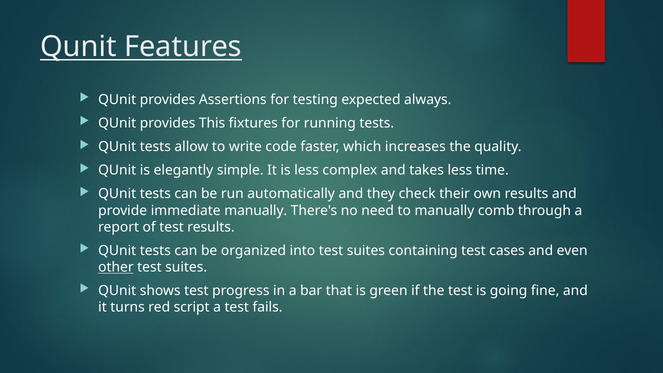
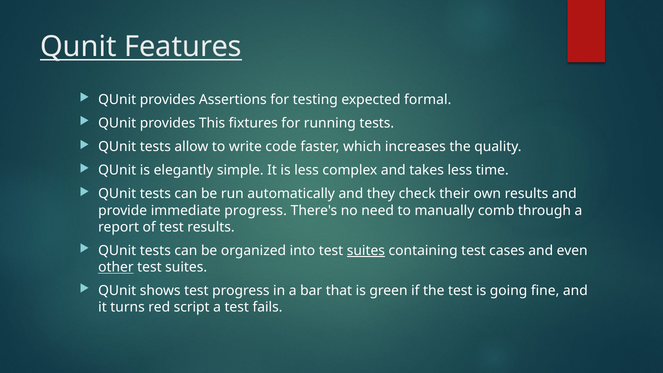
always: always -> formal (428, 100)
immediate manually: manually -> progress (256, 210)
suites underline: none -> present (366, 251)
